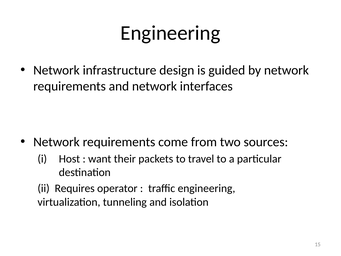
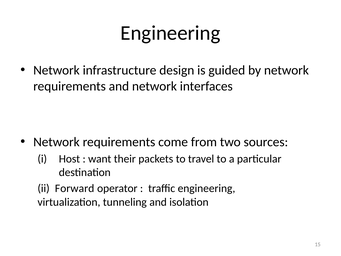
Requires: Requires -> Forward (75, 188)
